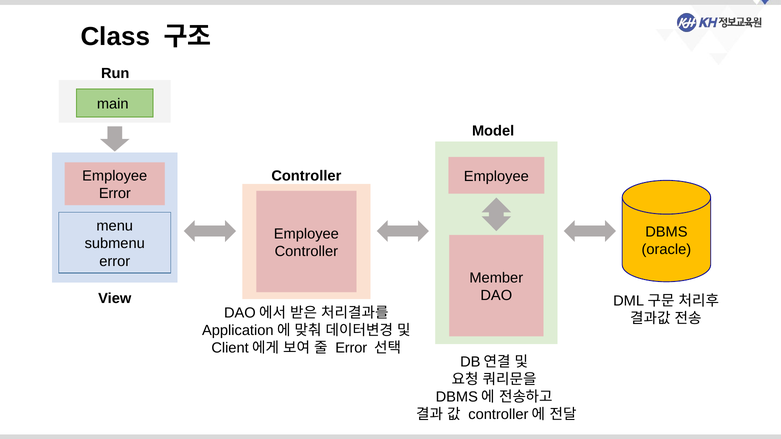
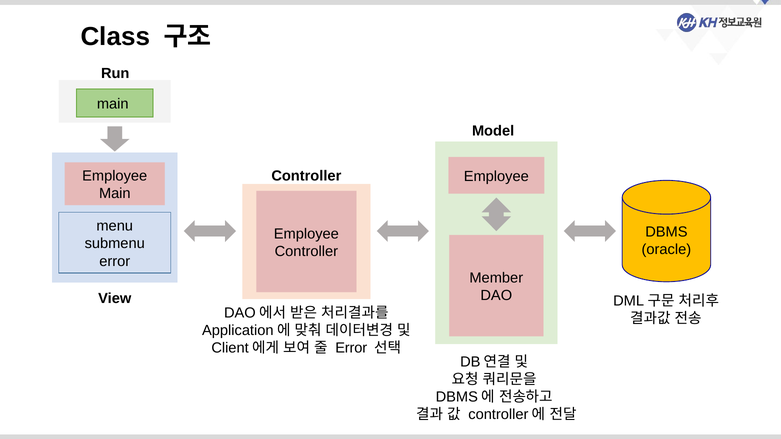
Error: Error -> Main (115, 194)
